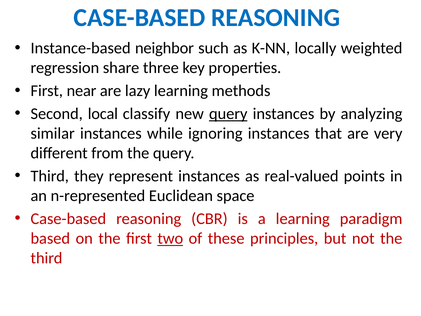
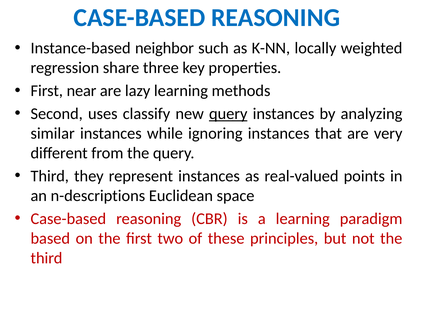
local: local -> uses (103, 114)
n-represented: n-represented -> n-descriptions (98, 196)
two underline: present -> none (170, 238)
